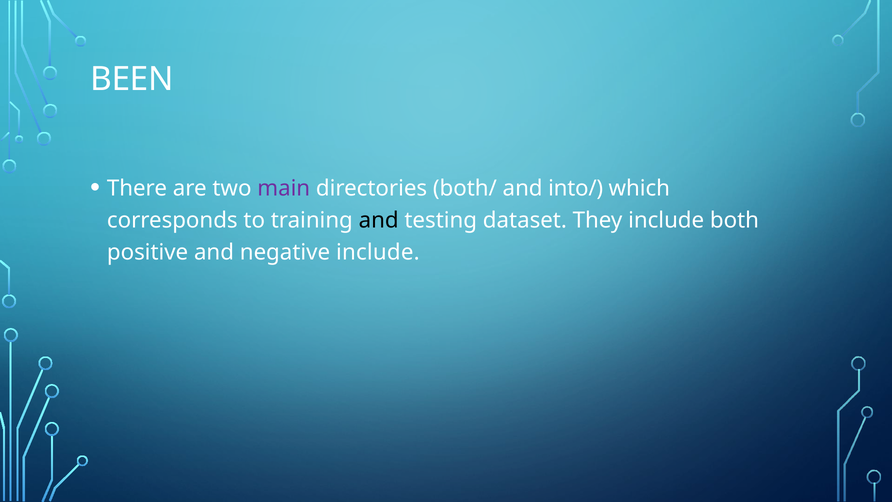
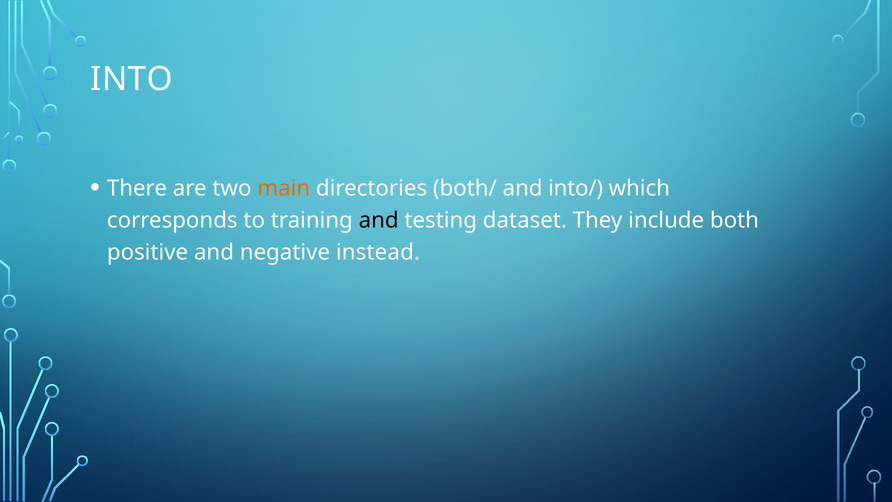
BEEN: BEEN -> INTO (132, 79)
main colour: purple -> orange (284, 188)
negative include: include -> instead (378, 252)
